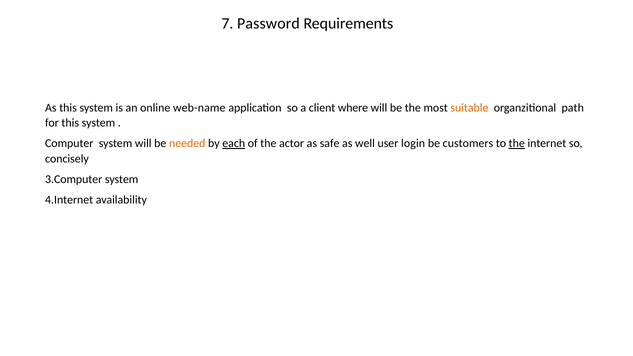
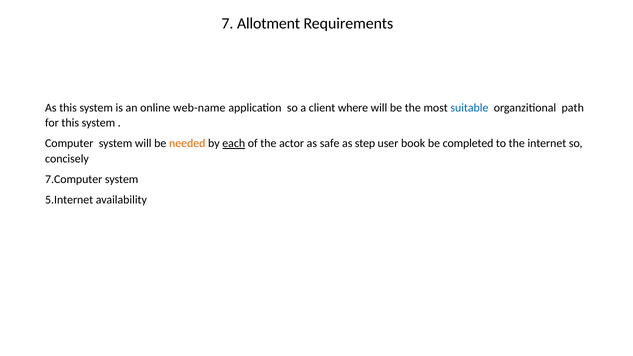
Password: Password -> Allotment (269, 24)
suitable colour: orange -> blue (469, 108)
well: well -> step (365, 143)
login: login -> book (413, 143)
customers: customers -> completed (468, 143)
the underline: present -> none (517, 143)
3.Computer: 3.Computer -> 7.Computer (74, 179)
4.Internet: 4.Internet -> 5.Internet (69, 200)
